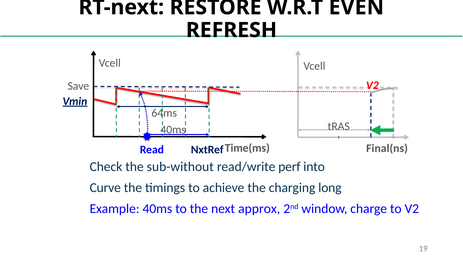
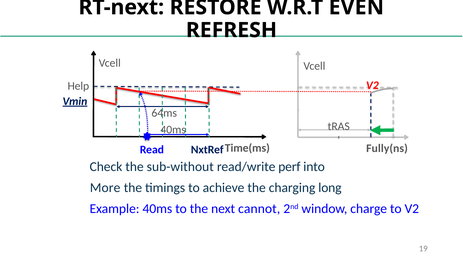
Save: Save -> Help (78, 86)
Final(ns: Final(ns -> Fully(ns (387, 149)
Curve: Curve -> More (105, 188)
approx: approx -> cannot (259, 209)
